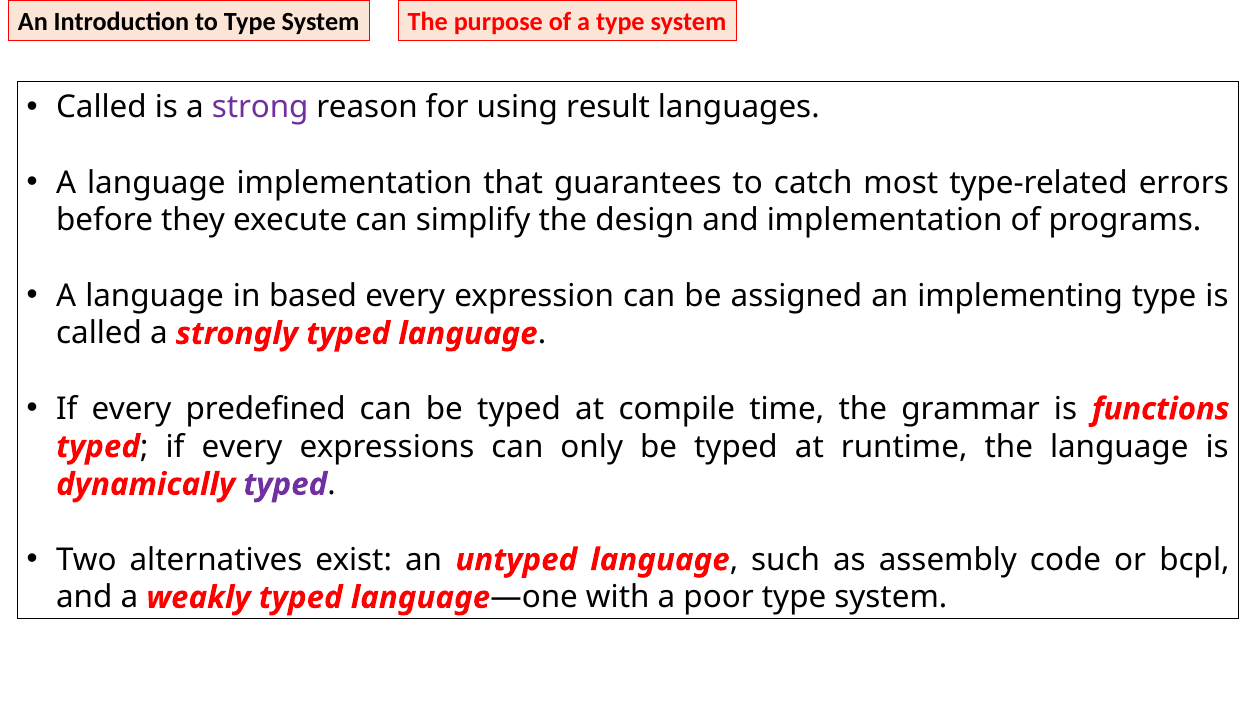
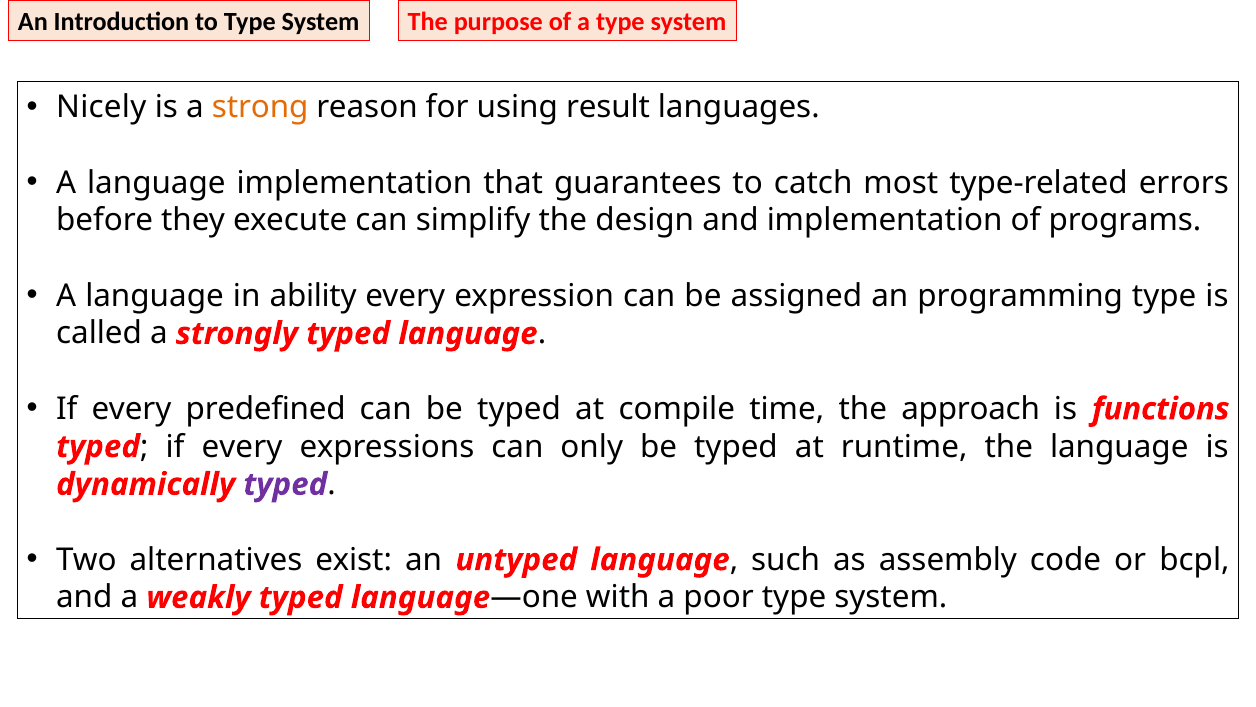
Called: Called -> Nicely (101, 107)
strong colour: purple -> orange (260, 107)
based: based -> ability (313, 296)
implementing: implementing -> programming (1020, 296)
grammar: grammar -> approach (971, 409)
